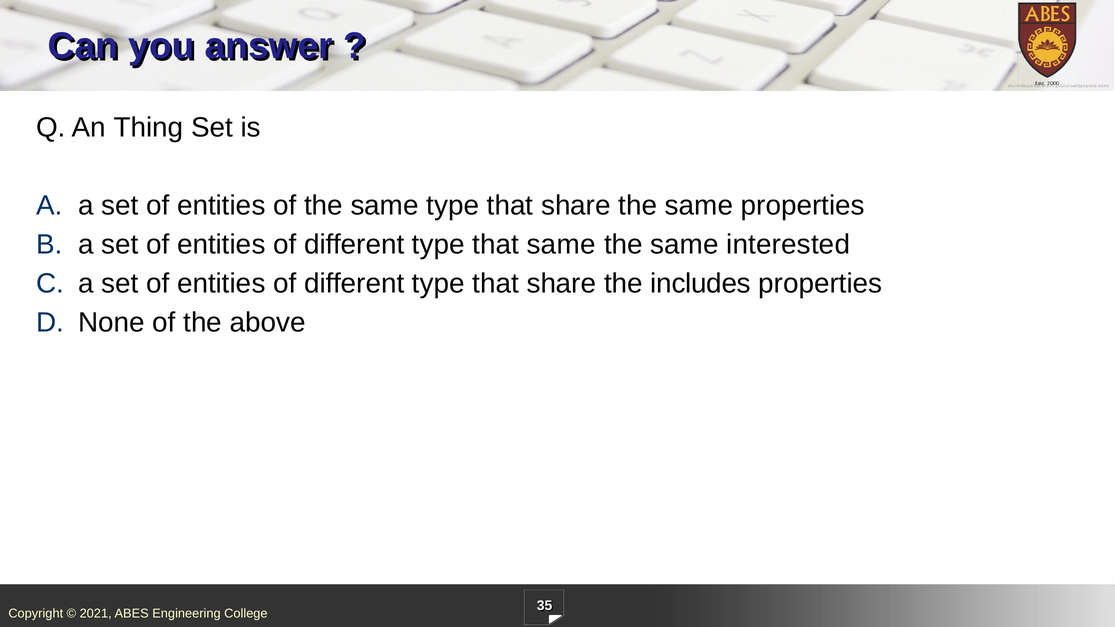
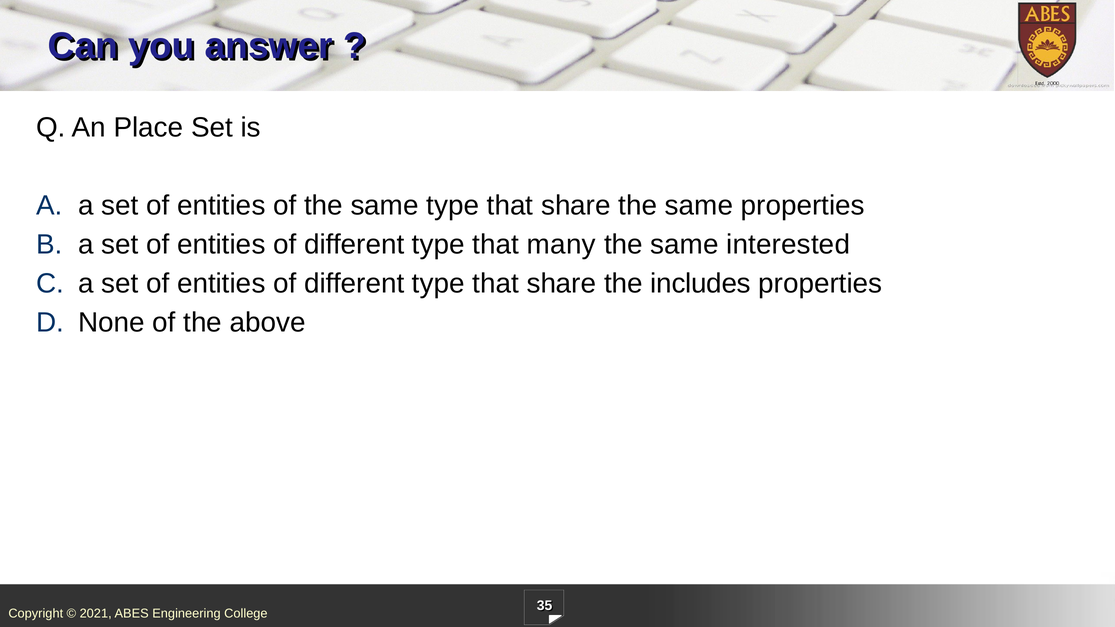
Thing: Thing -> Place (148, 127)
that same: same -> many (561, 244)
